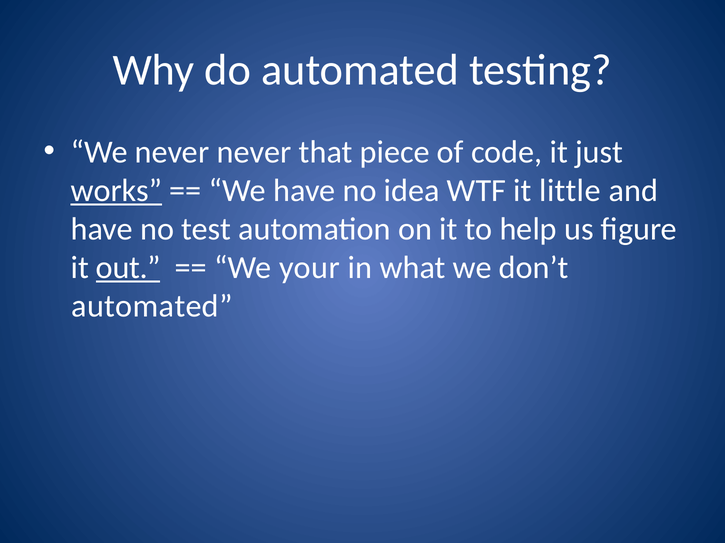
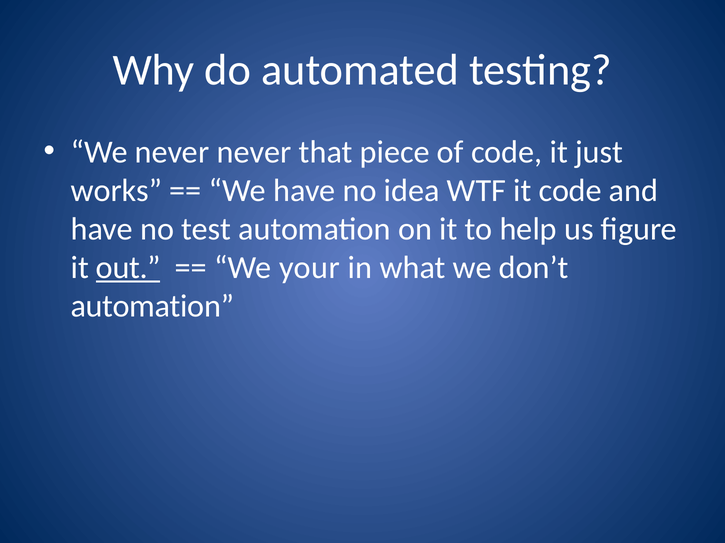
works underline: present -> none (116, 191)
it little: little -> code (570, 191)
automated: automated -> automation (152, 307)
